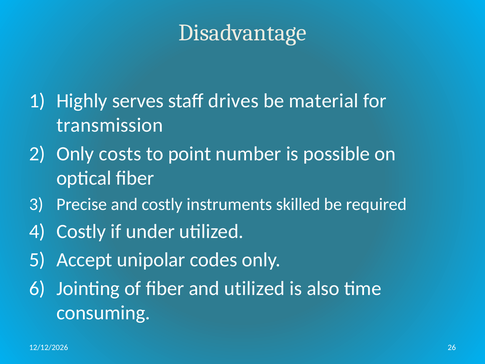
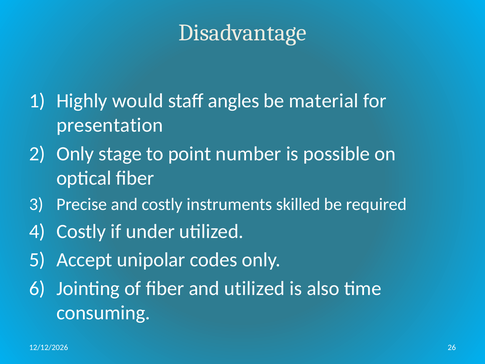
serves: serves -> would (138, 101)
drives: drives -> angles (234, 101)
transmission: transmission -> presentation (110, 125)
costs: costs -> stage (120, 154)
